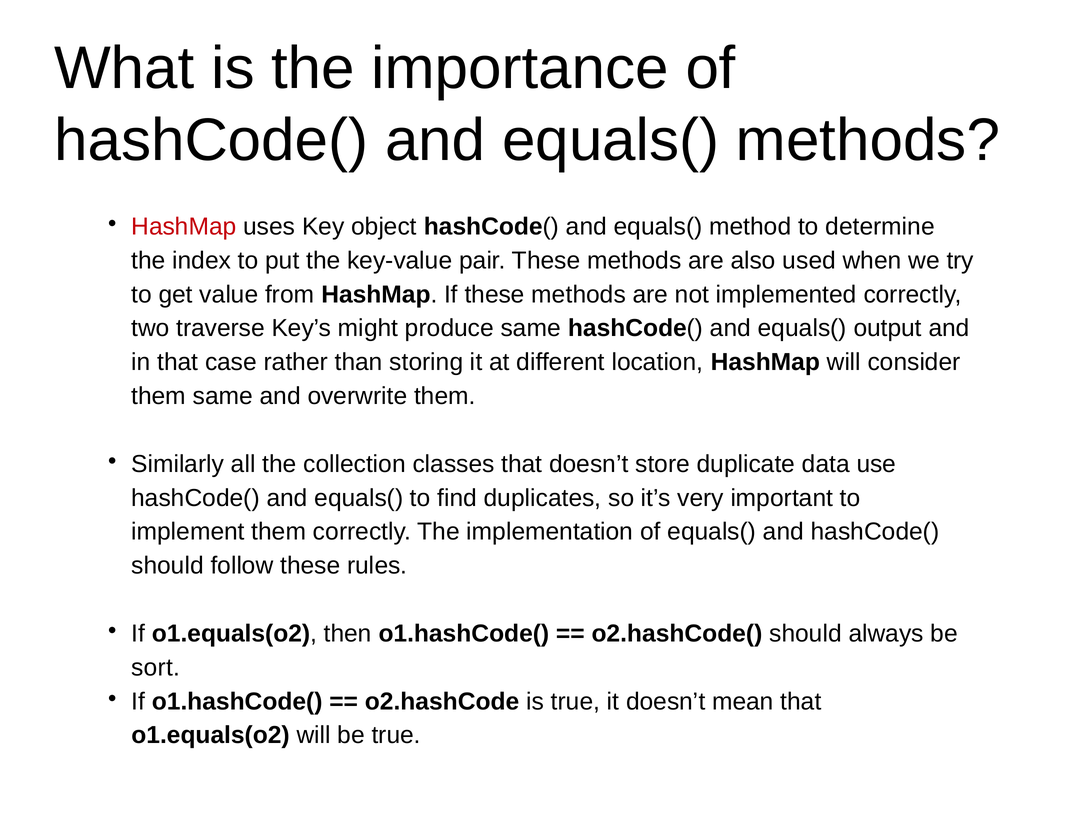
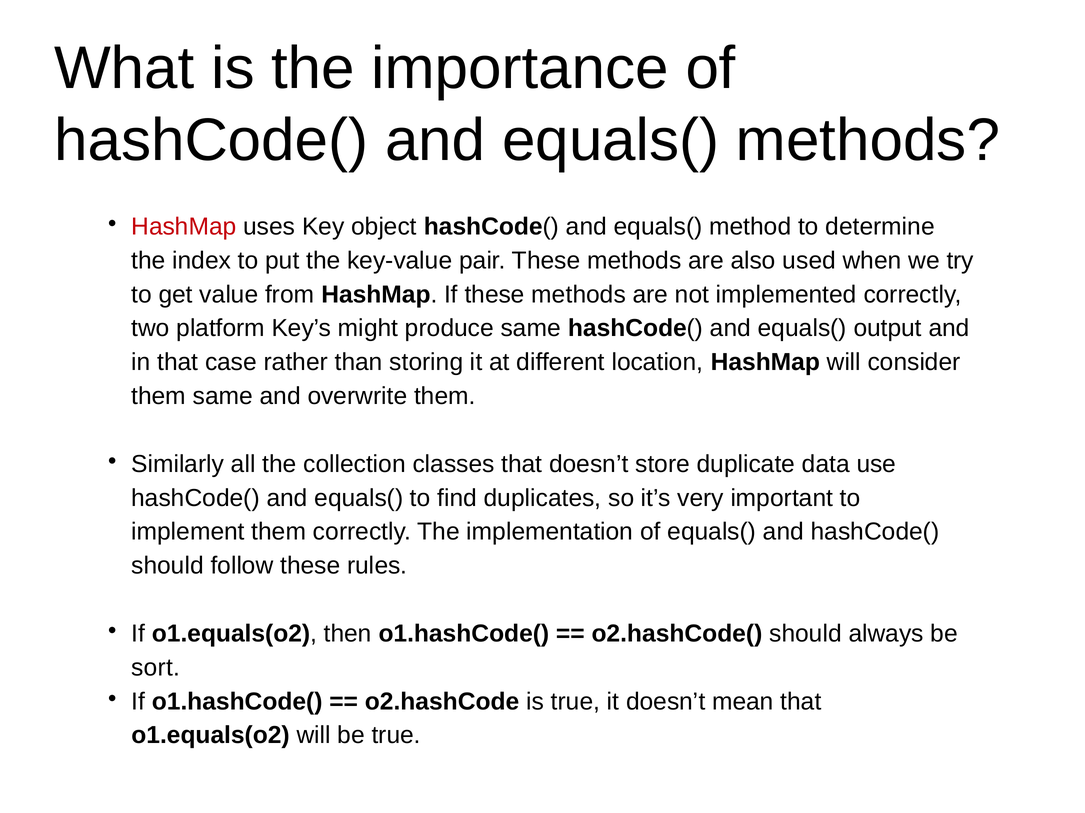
traverse: traverse -> platform (221, 329)
